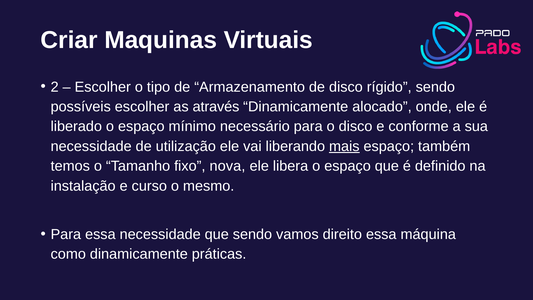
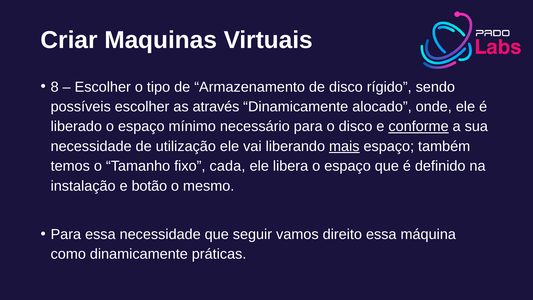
2: 2 -> 8 (55, 87)
conforme underline: none -> present (419, 126)
nova: nova -> cada (227, 166)
curso: curso -> botão (149, 186)
que sendo: sendo -> seguir (252, 234)
